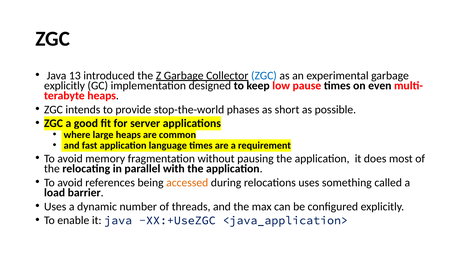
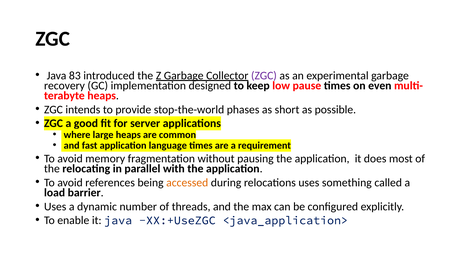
13: 13 -> 83 (75, 76)
ZGC colour: blue -> purple (264, 76)
explicitly: explicitly -> recovery (64, 86)
